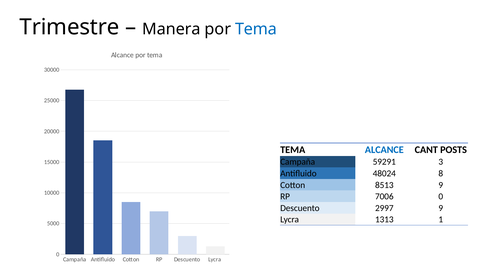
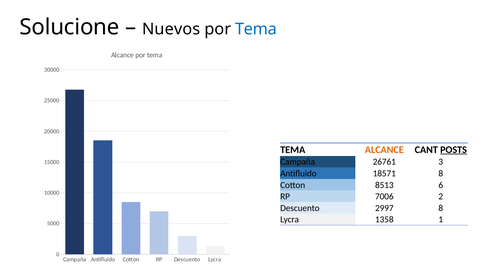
Trimestre: Trimestre -> Solucione (69, 27)
Manera: Manera -> Nuevos (171, 29)
ALCANCE colour: blue -> orange (384, 149)
POSTS underline: none -> present (454, 149)
59291: 59291 -> 26761 (384, 162)
48024: 48024 -> 18571 (384, 173)
8513 9: 9 -> 6 (441, 185)
7006 0: 0 -> 2 (441, 196)
2997 9: 9 -> 8 (441, 208)
1313: 1313 -> 1358 (384, 219)
